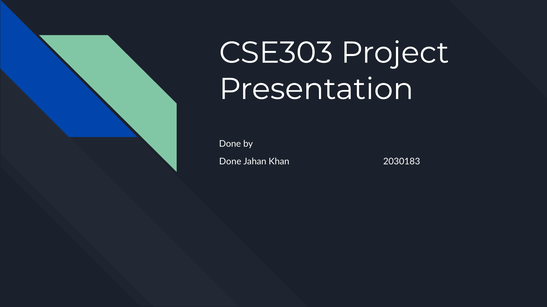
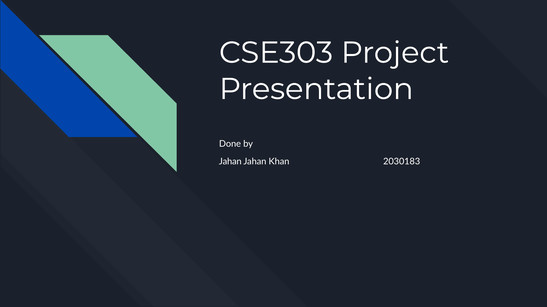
Done: Done -> Jahan (230, 162)
